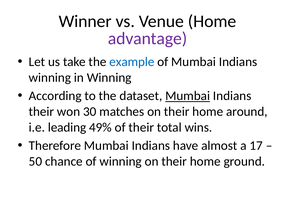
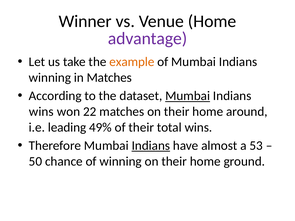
example colour: blue -> orange (132, 62)
in Winning: Winning -> Matches (109, 78)
their: their -> wins (41, 112)
30: 30 -> 22 (90, 112)
Indians underline: none -> present (151, 146)
17: 17 -> 53 (256, 146)
